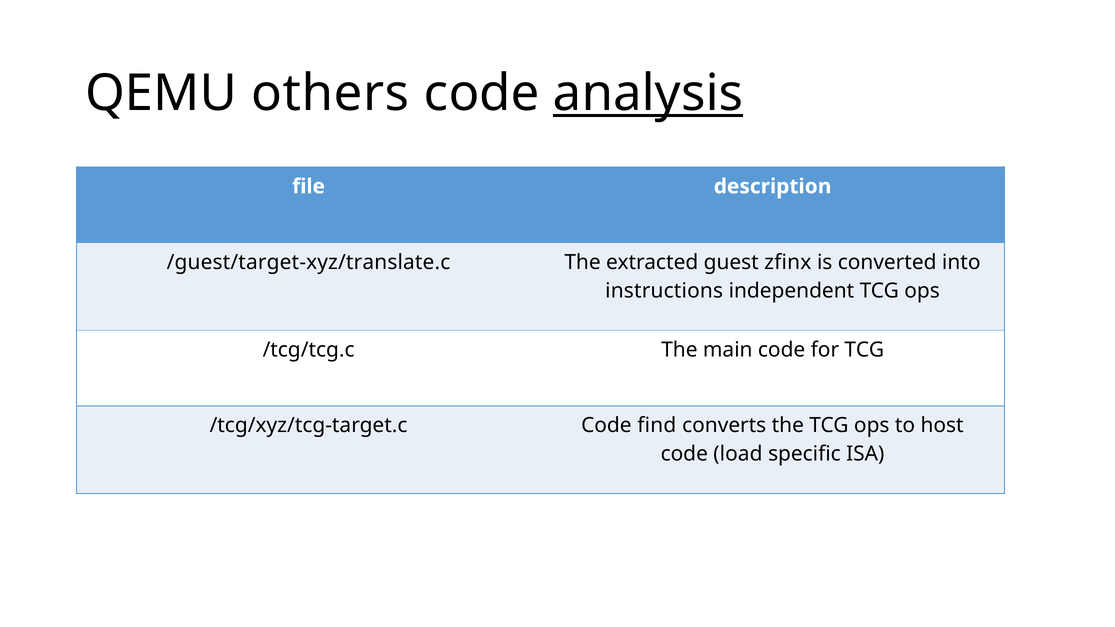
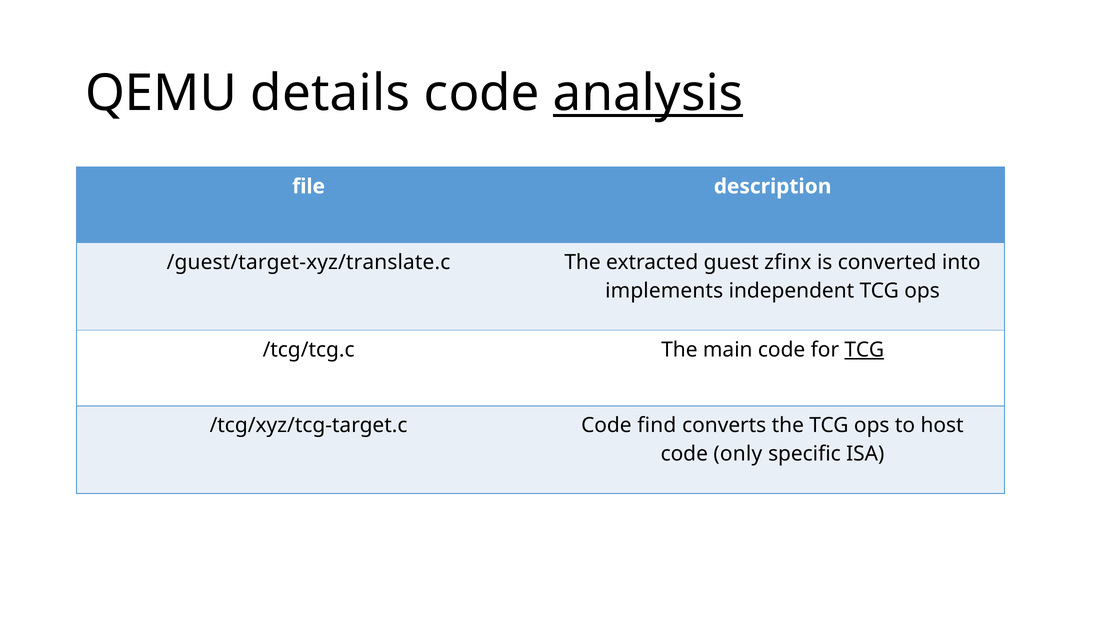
others: others -> details (330, 94)
instructions: instructions -> implements (664, 291)
TCG underline: none -> present (864, 350)
load: load -> only (738, 454)
